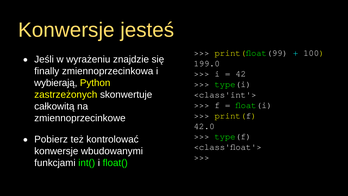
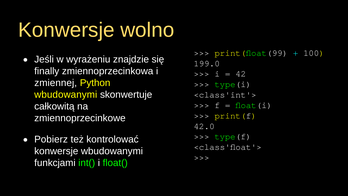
jesteś: jesteś -> wolno (147, 30)
wybierają: wybierają -> zmiennej (56, 83)
zastrzeżonych: zastrzeżonych -> wbudowanymi (66, 94)
